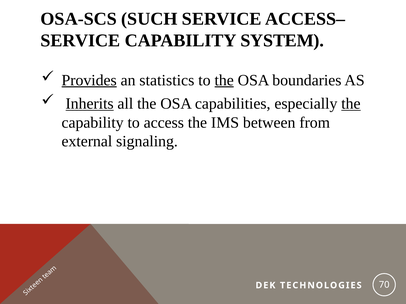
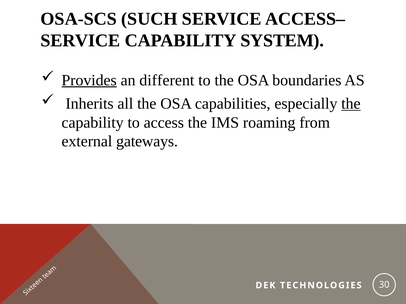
statistics: statistics -> different (167, 80)
the underline: present -> none (224, 80)
Inherits underline: present -> none (90, 104)
between: between -> roaming (269, 123)
signaling: signaling -> gateways (147, 142)
70: 70 -> 30 (384, 285)
